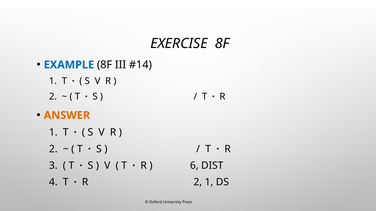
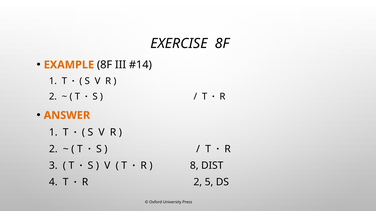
EXAMPLE colour: blue -> orange (69, 65)
6: 6 -> 8 (194, 166)
2 1: 1 -> 5 (209, 183)
